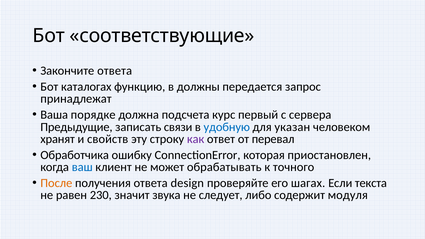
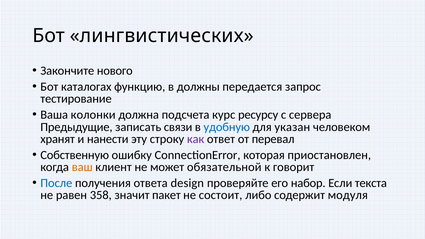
соответствующие: соответствующие -> лингвистических (162, 36)
Закончите ответа: ответа -> нового (115, 71)
принадлежат: принадлежат -> тестирование (76, 99)
порядке: порядке -> колонки (93, 115)
первый: первый -> ресурсу (258, 115)
свойств: свойств -> нанести (108, 139)
Обработчика: Обработчика -> Собственную (75, 155)
ваш colour: blue -> orange (82, 167)
обрабатывать: обрабатывать -> обязательной (224, 167)
точного: точного -> говорит (294, 167)
После colour: orange -> blue (56, 183)
шагах: шагах -> набор (308, 183)
230: 230 -> 358 (101, 195)
звука: звука -> пакет (166, 195)
следует: следует -> состоит (221, 195)
